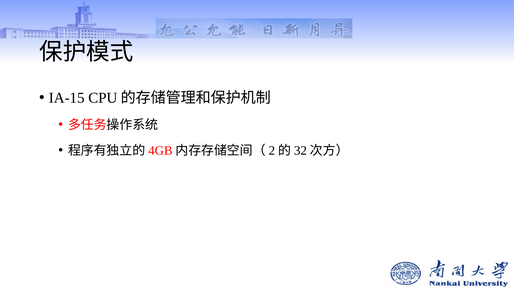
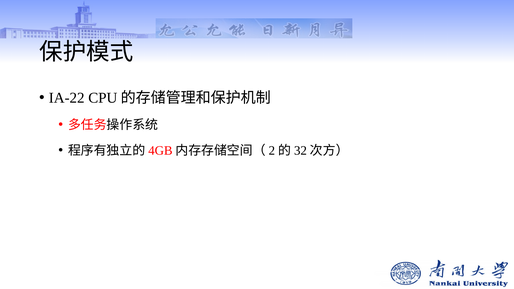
IA-15: IA-15 -> IA-22 (67, 98)
